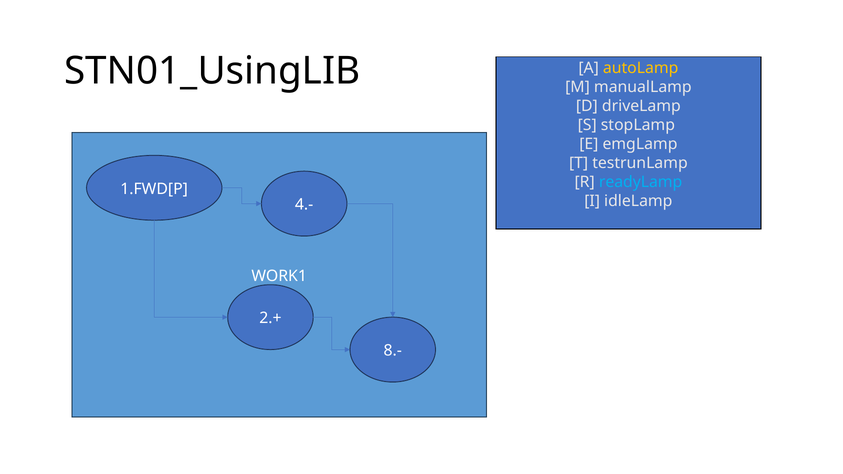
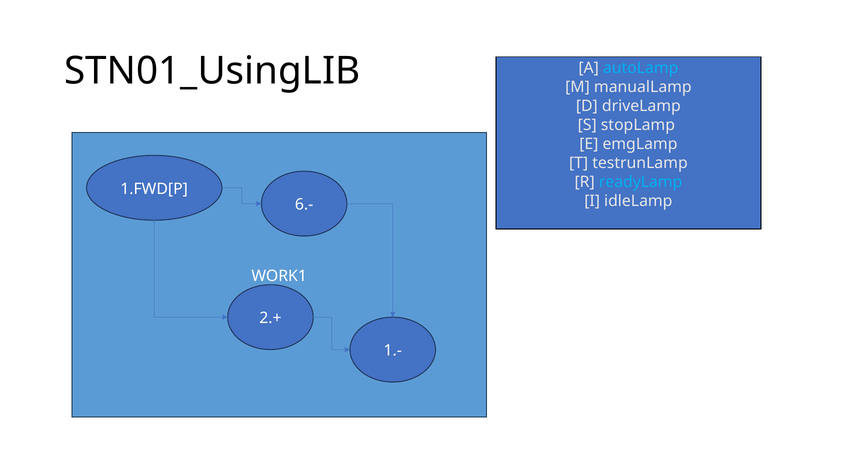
autoLamp colour: yellow -> light blue (641, 68)
4.-: 4.- -> 6.- (304, 205)
8.-: 8.- -> 1.- (393, 351)
